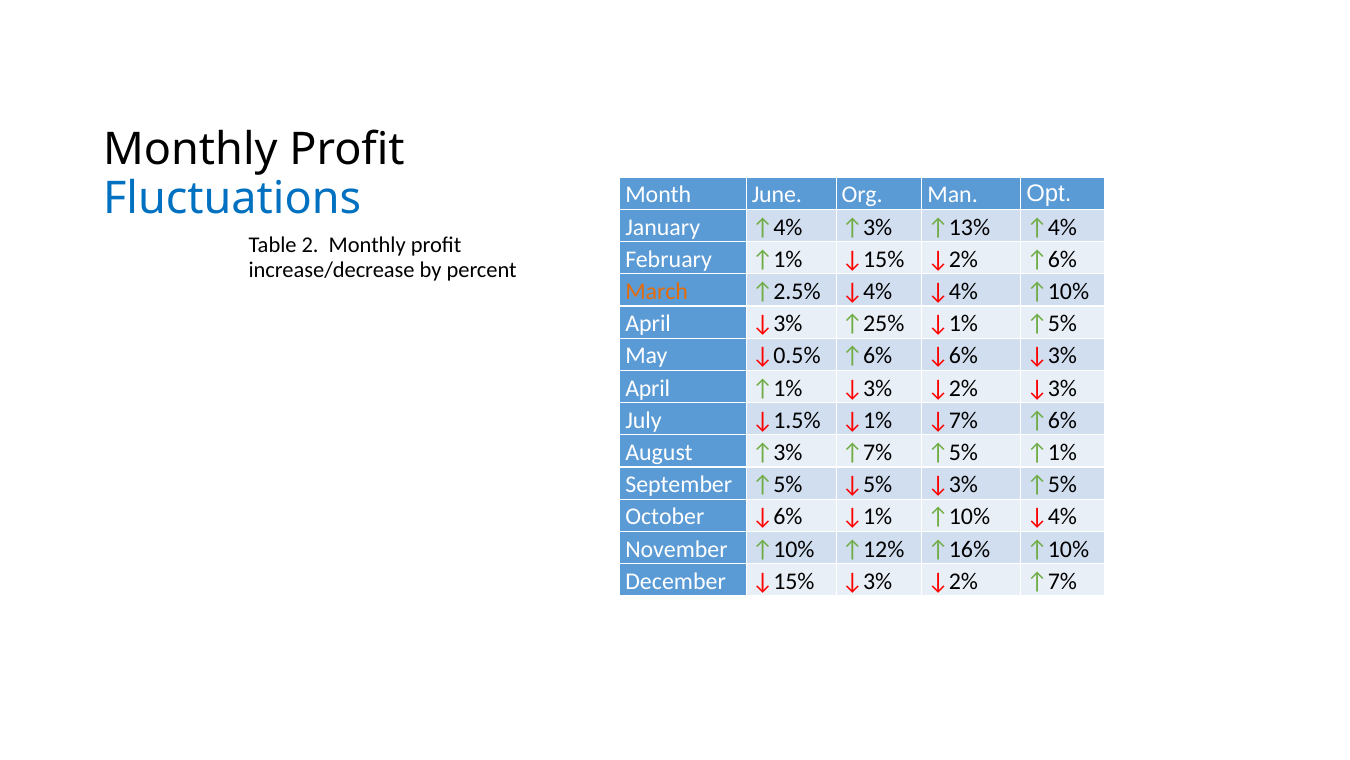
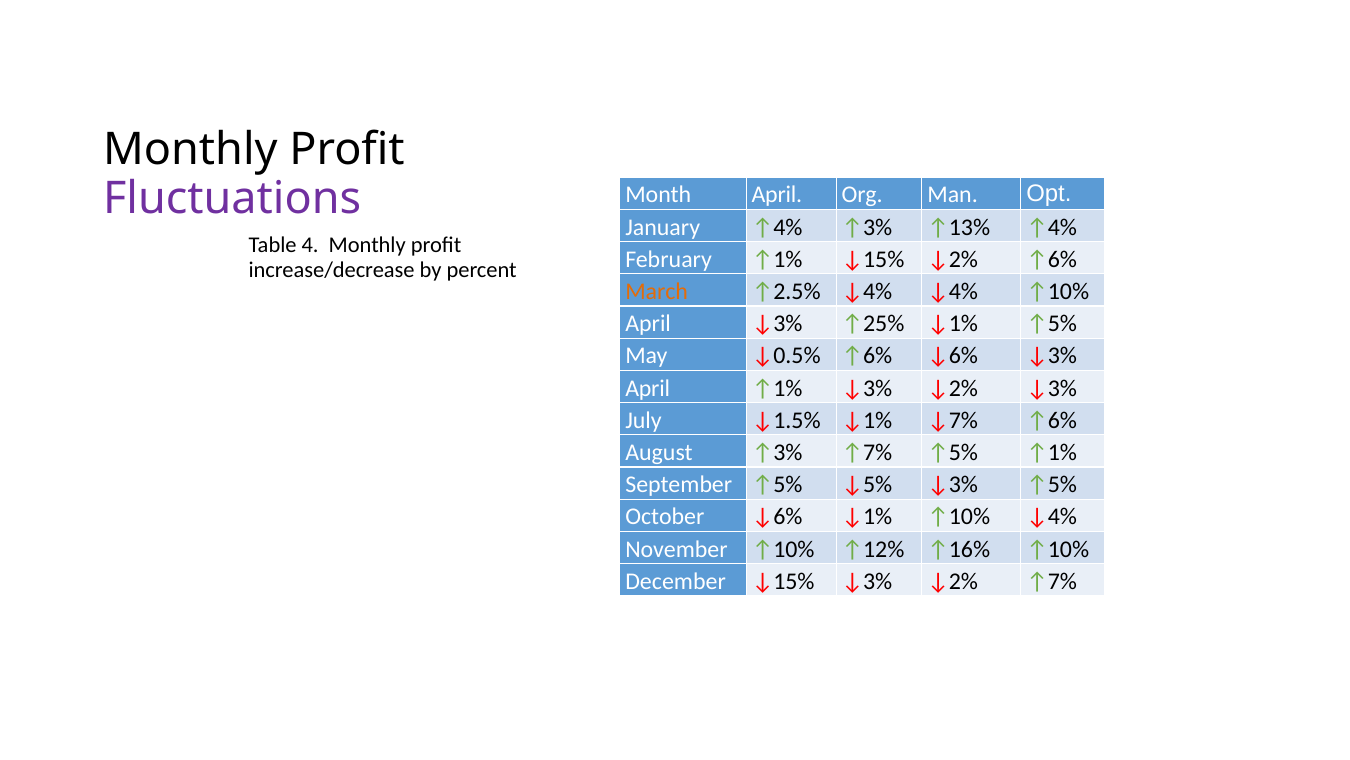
Fluctuations colour: blue -> purple (232, 198)
Month June: June -> April (777, 195)
2: 2 -> 4 (310, 245)
